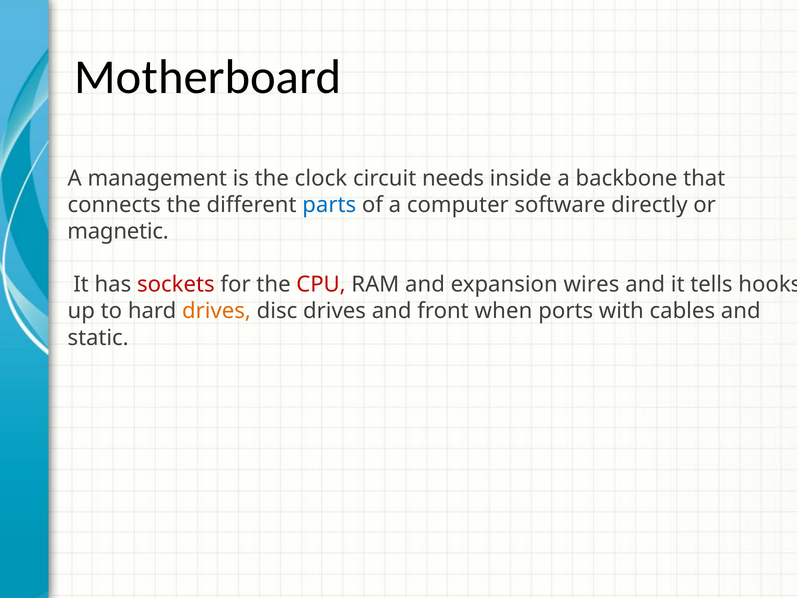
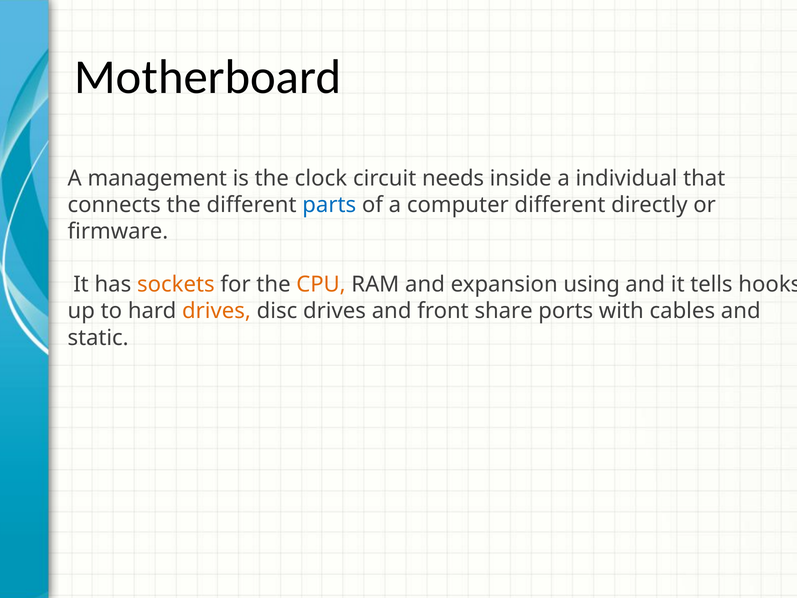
backbone: backbone -> individual (626, 178)
computer software: software -> different (560, 205)
magnetic: magnetic -> firmware (118, 231)
sockets colour: red -> orange (176, 284)
CPU colour: red -> orange (321, 284)
wires: wires -> using (592, 284)
when: when -> share (504, 311)
